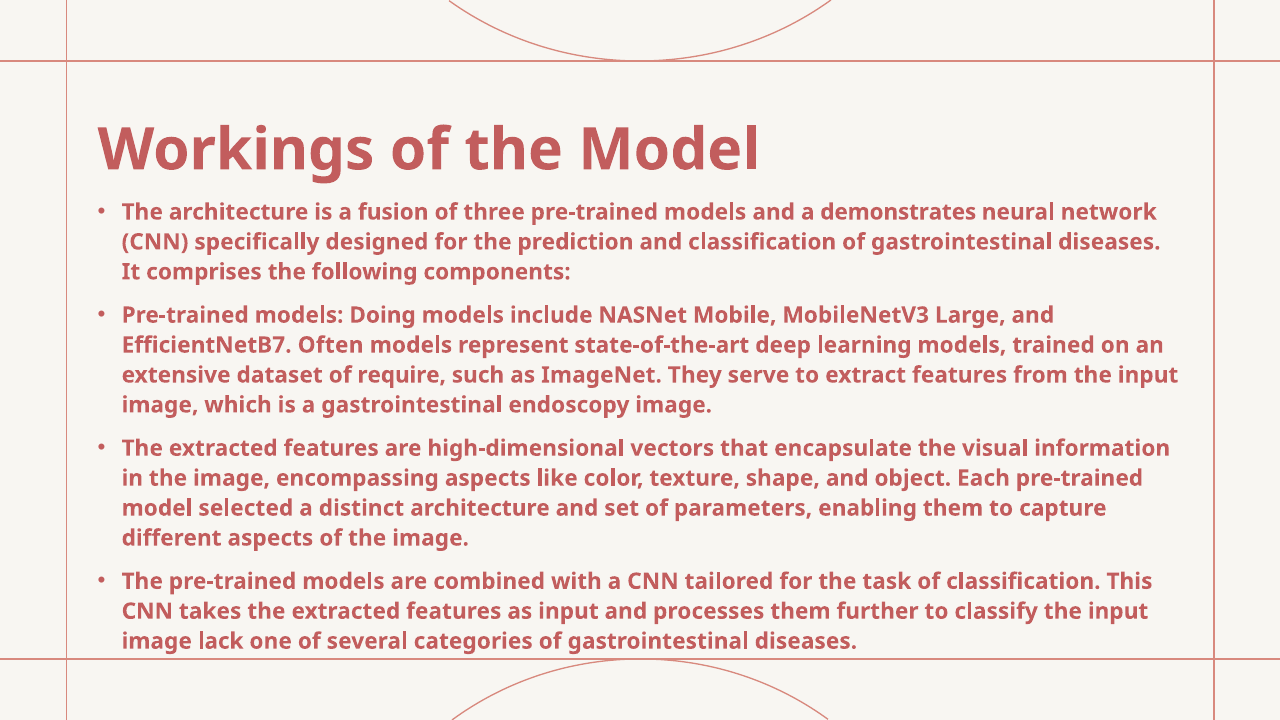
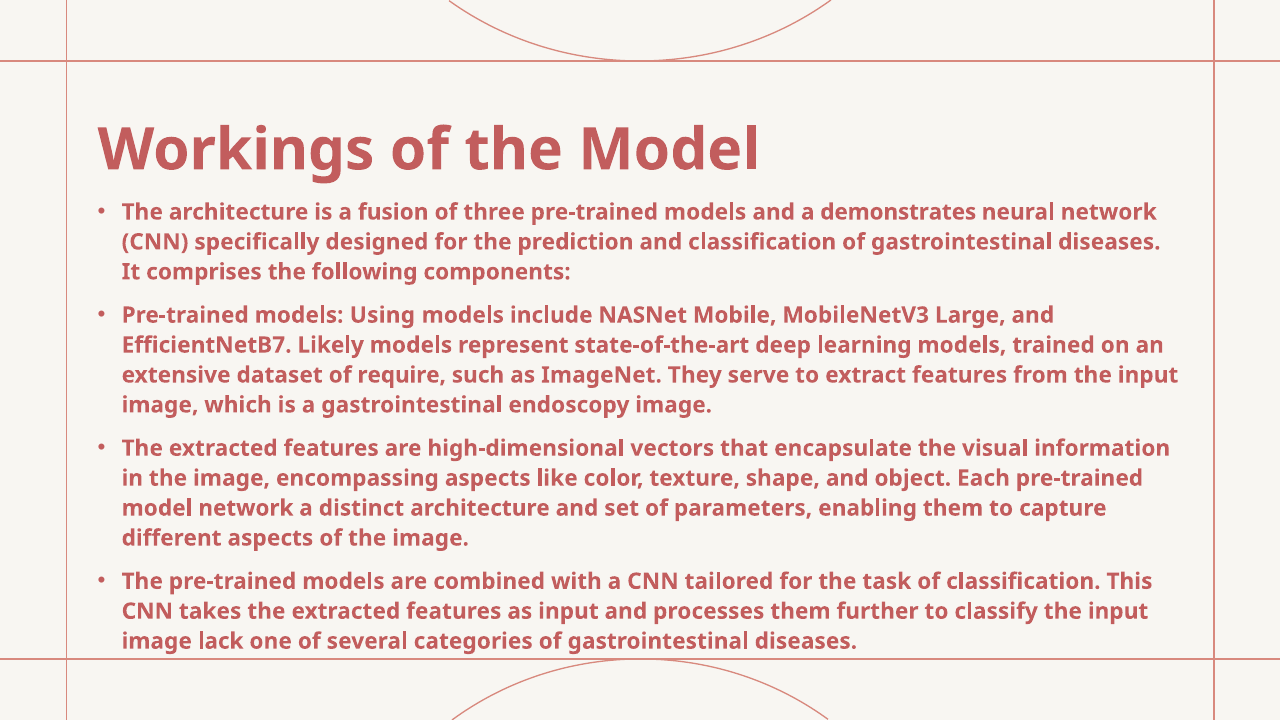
Doing: Doing -> Using (382, 315)
Often: Often -> Likely (331, 345)
model selected: selected -> network (246, 508)
